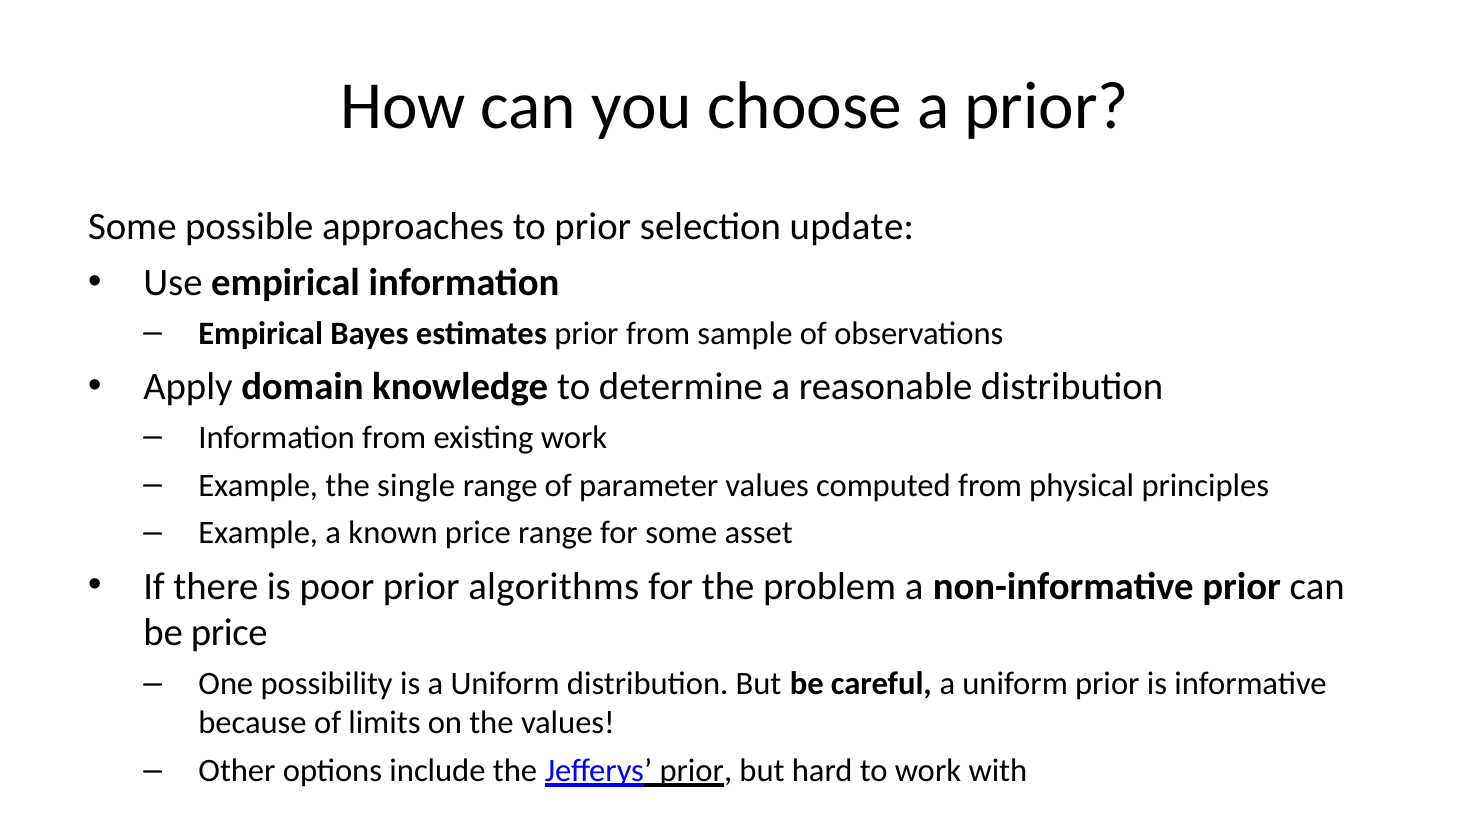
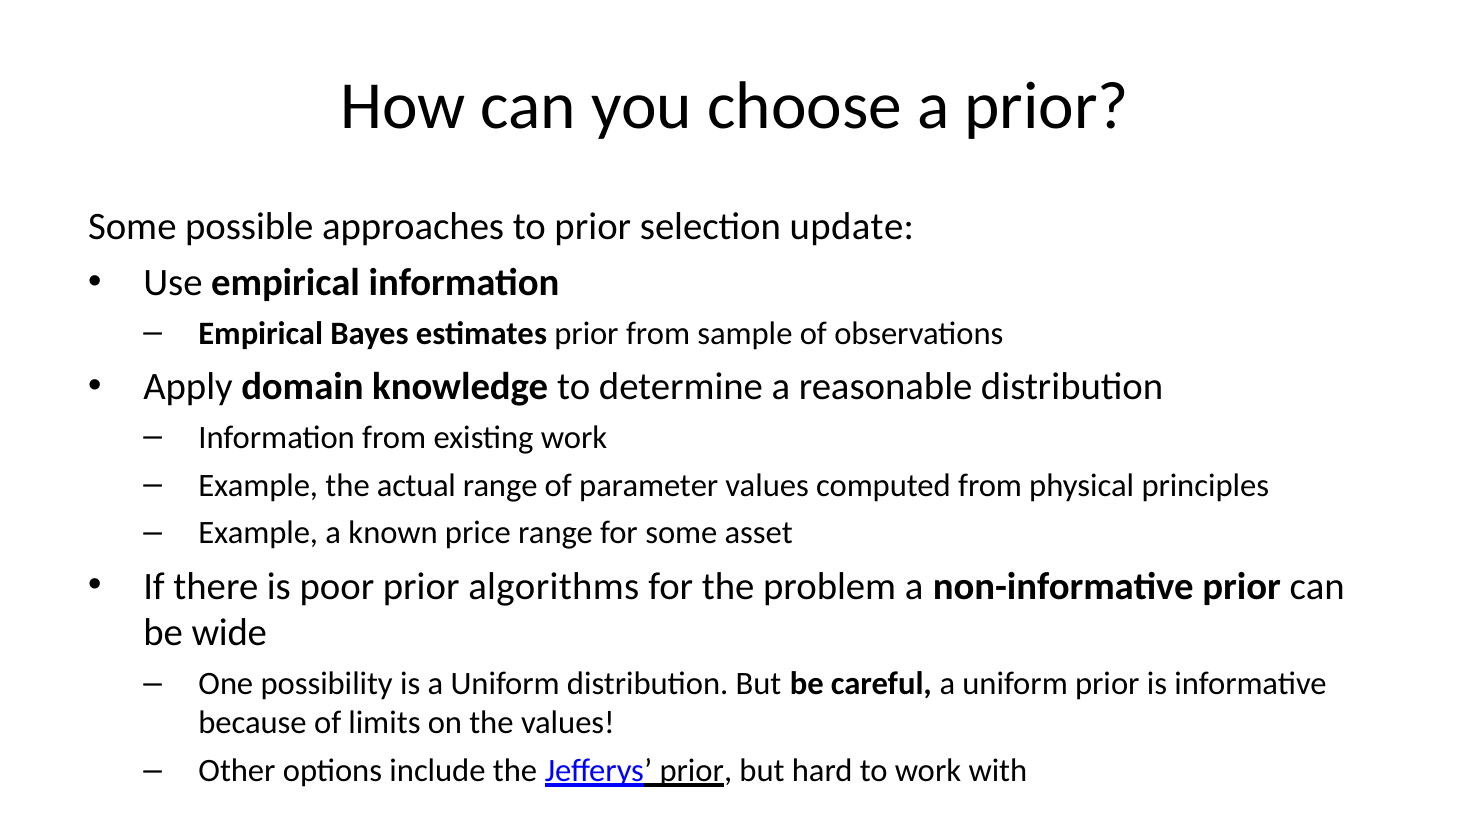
single: single -> actual (416, 485)
be price: price -> wide (229, 633)
